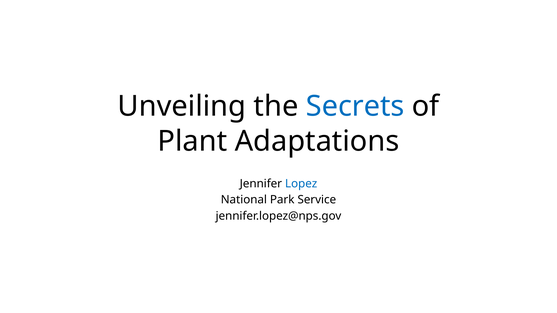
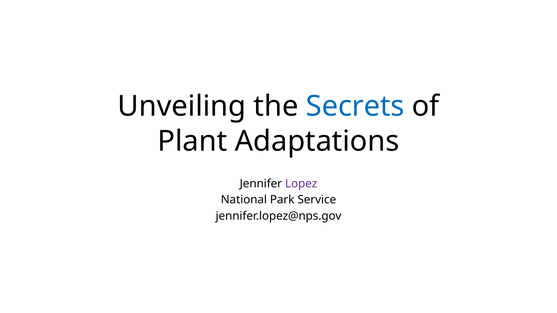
Lopez colour: blue -> purple (301, 184)
